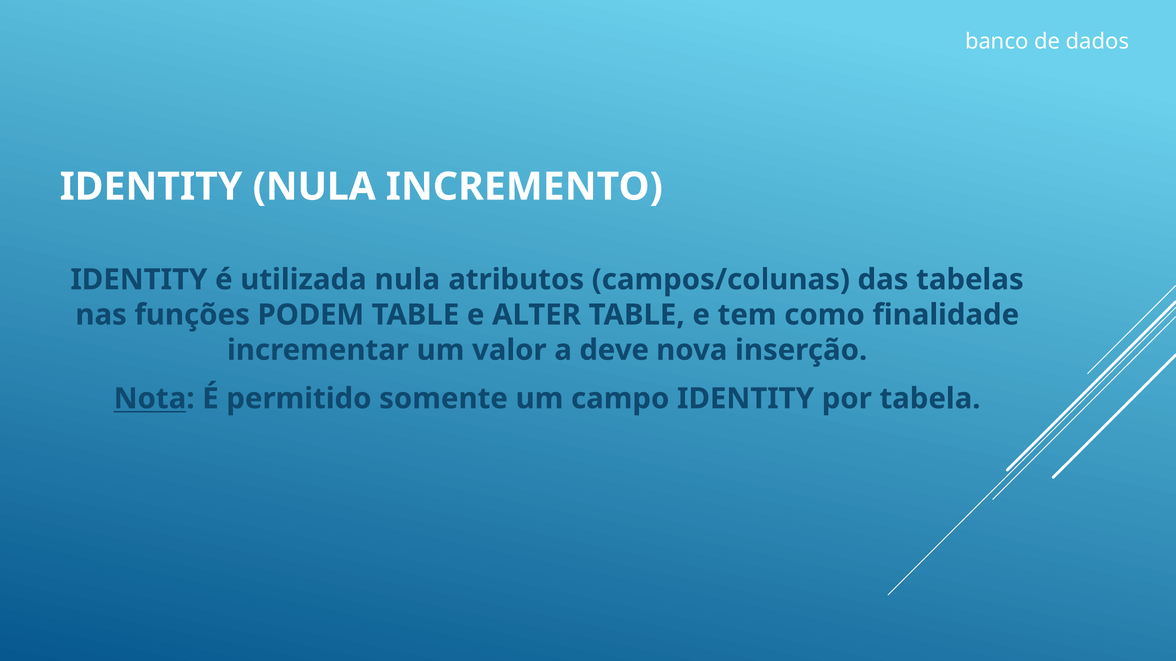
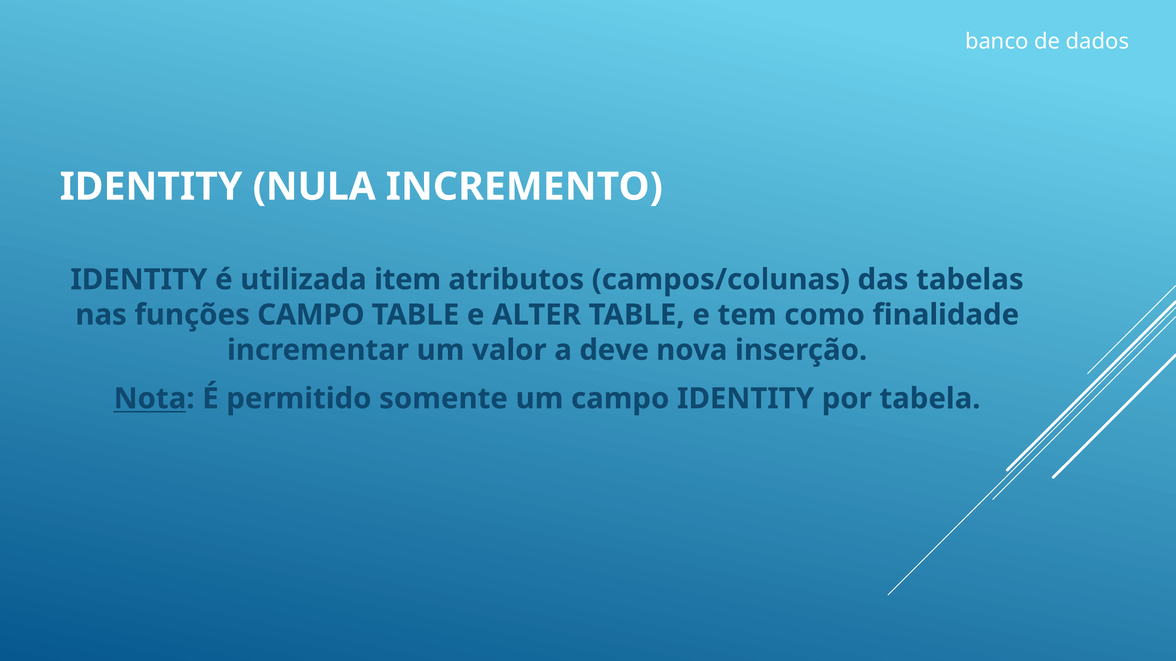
utilizada nula: nula -> item (408, 280)
funções PODEM: PODEM -> CAMPO (311, 315)
